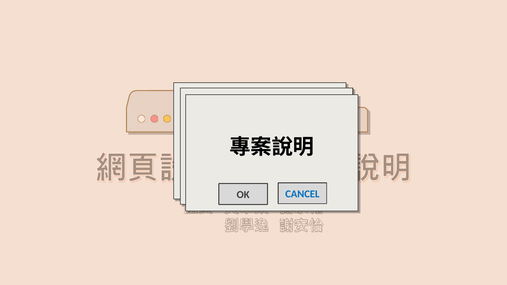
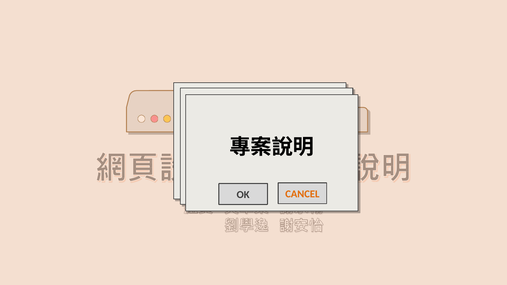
CANCEL colour: blue -> orange (302, 194)
